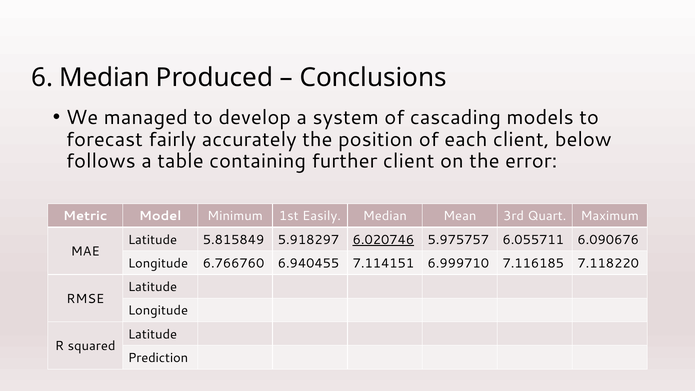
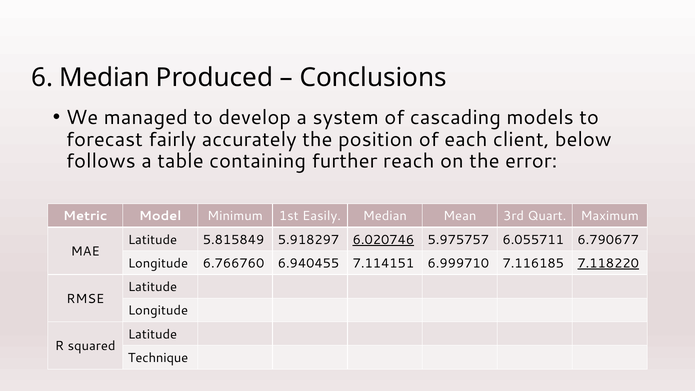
further client: client -> reach (409, 161)
6.090676: 6.090676 -> 6.790677 (608, 240)
7.118220 underline: none -> present (608, 263)
Prediction: Prediction -> Technique (158, 358)
